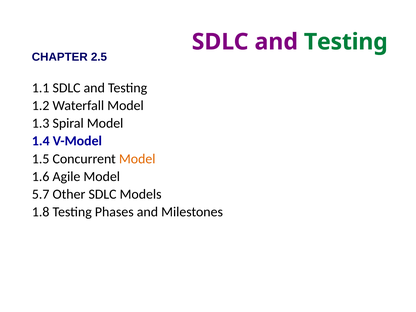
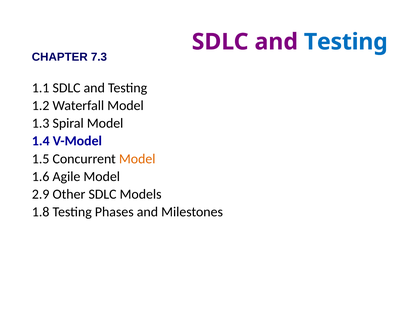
Testing colour: green -> blue (346, 42)
2.5: 2.5 -> 7.3 (99, 57)
5.7: 5.7 -> 2.9 (41, 194)
